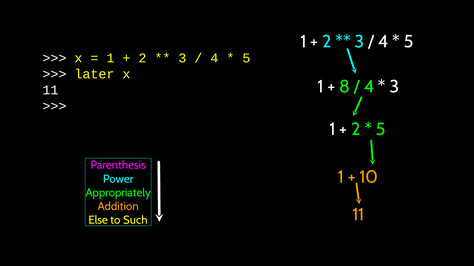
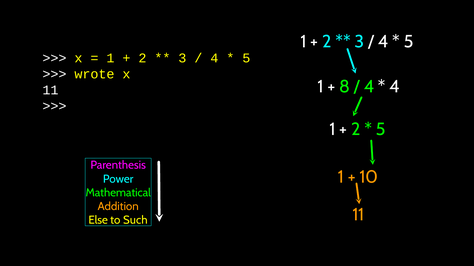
later: later -> wrote (94, 74)
3: 3 -> 4 (394, 87)
Appropriately: Appropriately -> Mathematical (118, 193)
